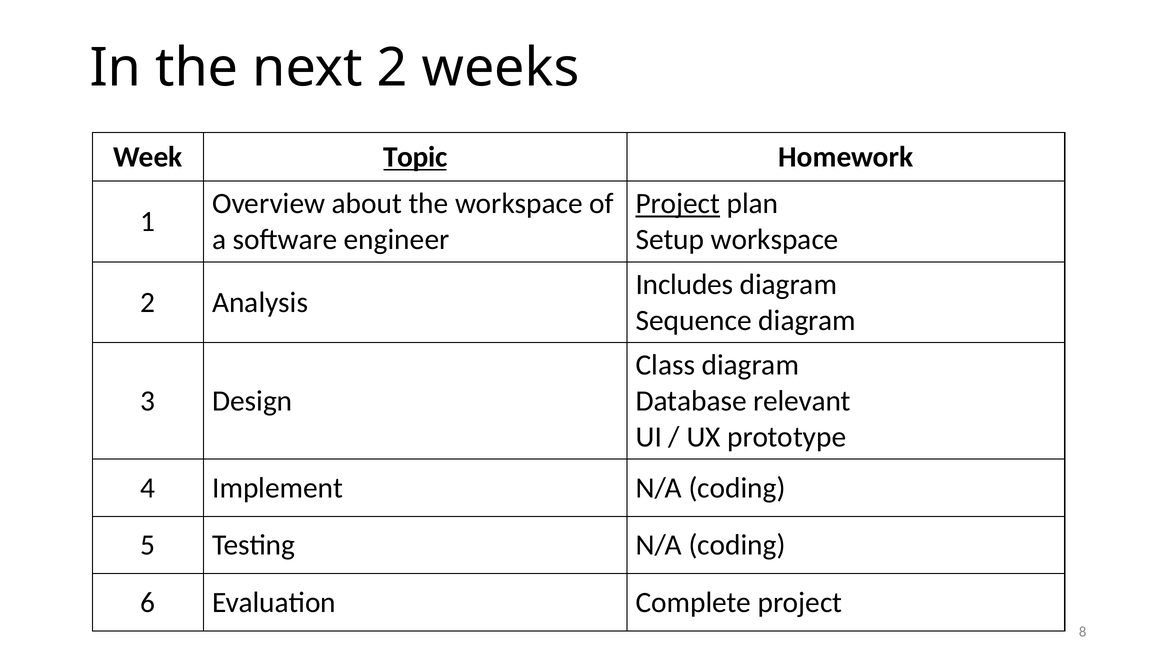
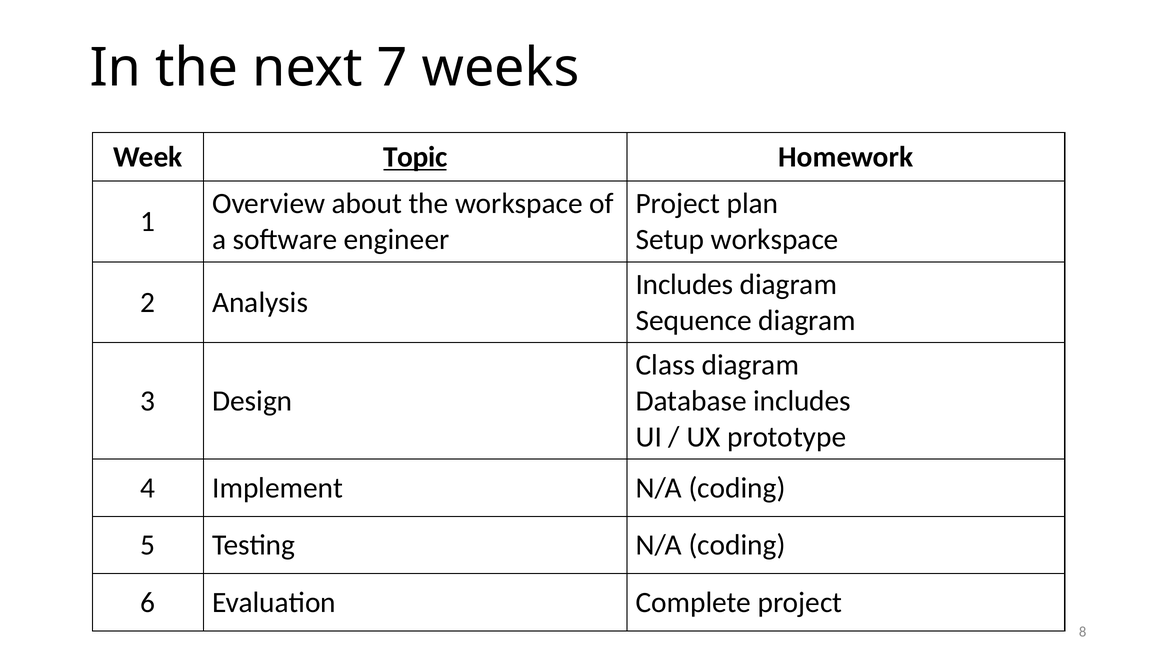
next 2: 2 -> 7 (392, 68)
Project underline: present -> none (678, 204)
Database relevant: relevant -> includes (802, 401)
